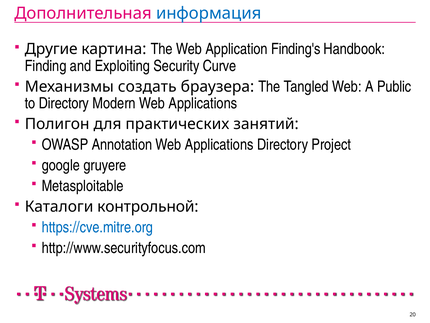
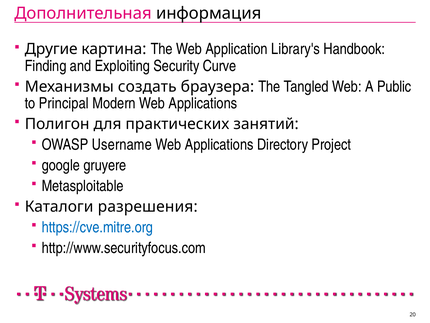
информация colour: blue -> black (209, 13)
Finding's: Finding's -> Library's (296, 49)
to Directory: Directory -> Principal (64, 103)
Annotation: Annotation -> Username (122, 144)
контрольной: контрольной -> разрешения (148, 206)
